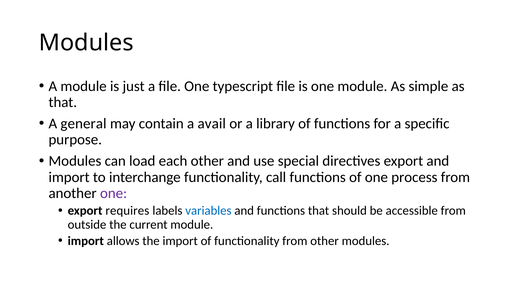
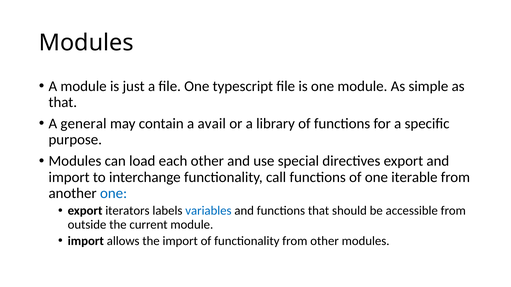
process: process -> iterable (414, 177)
one colour: purple -> blue (114, 193)
requires: requires -> iterators (127, 211)
